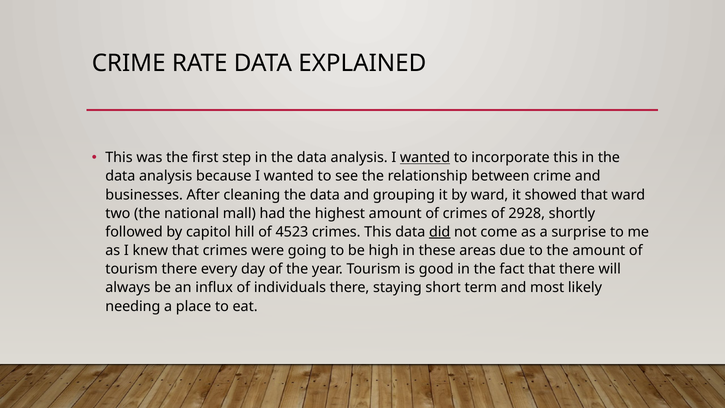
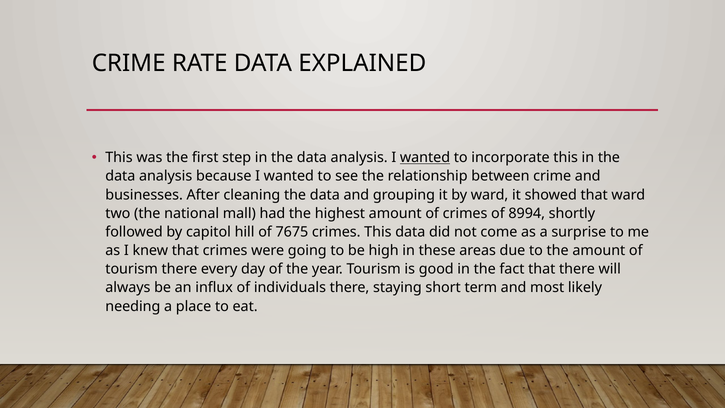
2928: 2928 -> 8994 (527, 213)
4523: 4523 -> 7675 (292, 232)
did underline: present -> none (440, 232)
